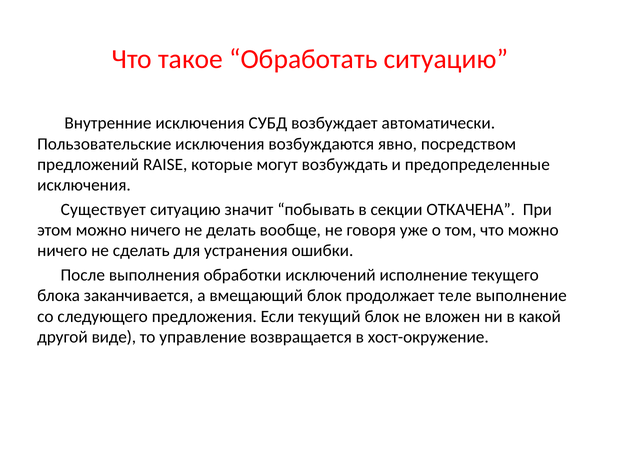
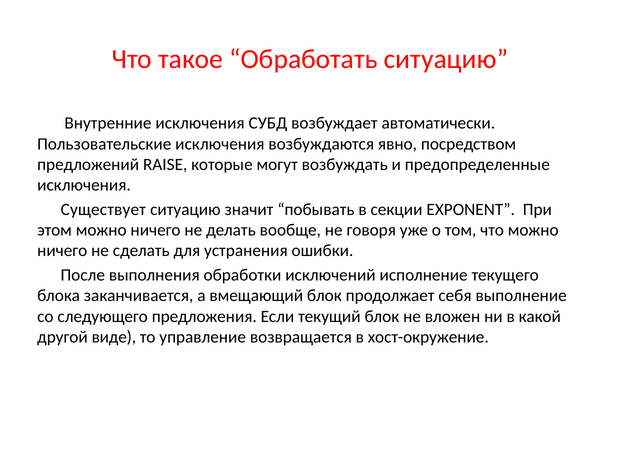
ОТКАЧЕНА: ОТКАЧЕНА -> EXPONENT (471, 209)
теле: теле -> себя (455, 296)
